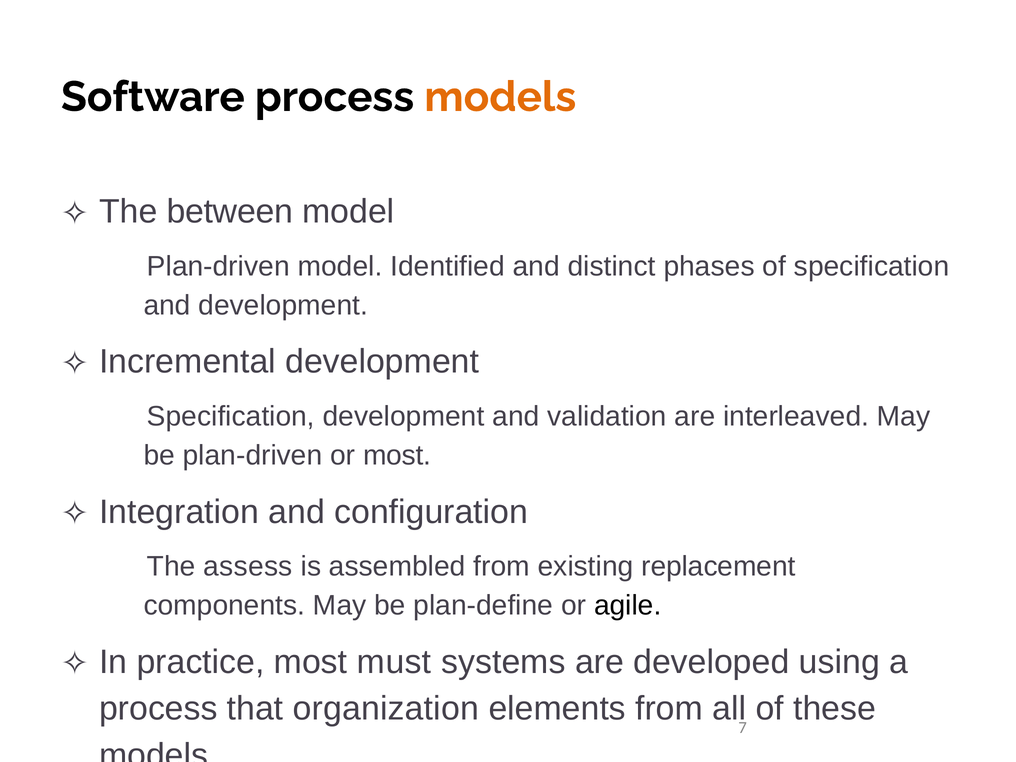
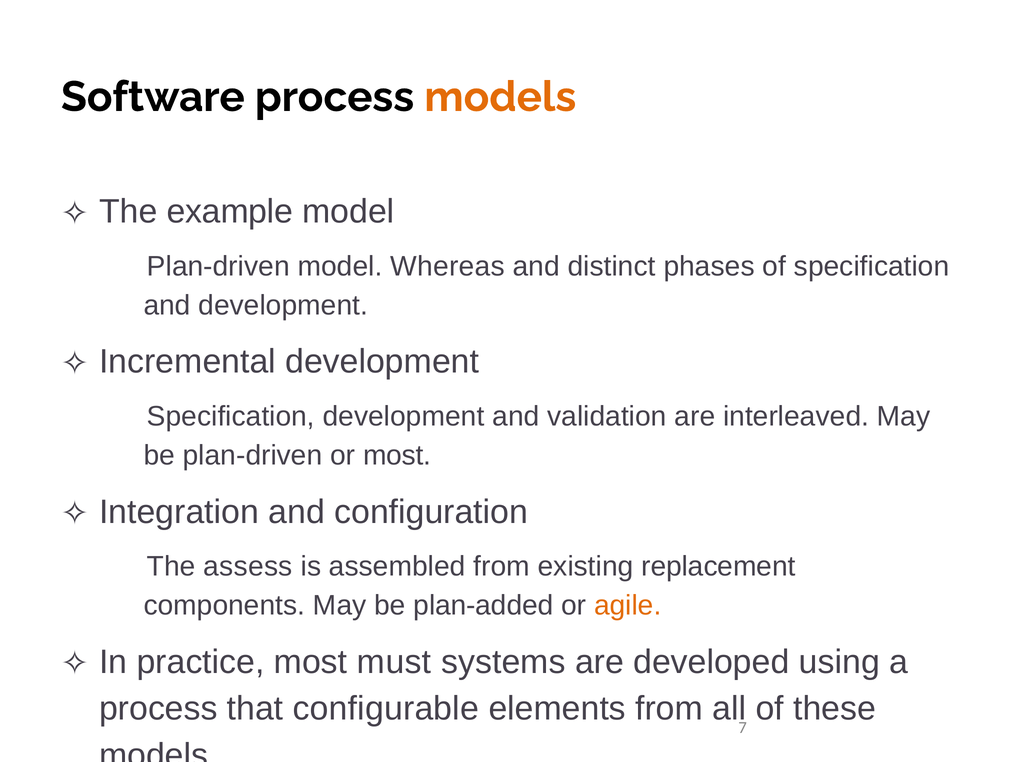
between: between -> example (230, 212)
Identified: Identified -> Whereas (447, 266)
plan-define: plan-define -> plan-added (483, 605)
agile colour: black -> orange (628, 605)
organization: organization -> configurable (386, 709)
